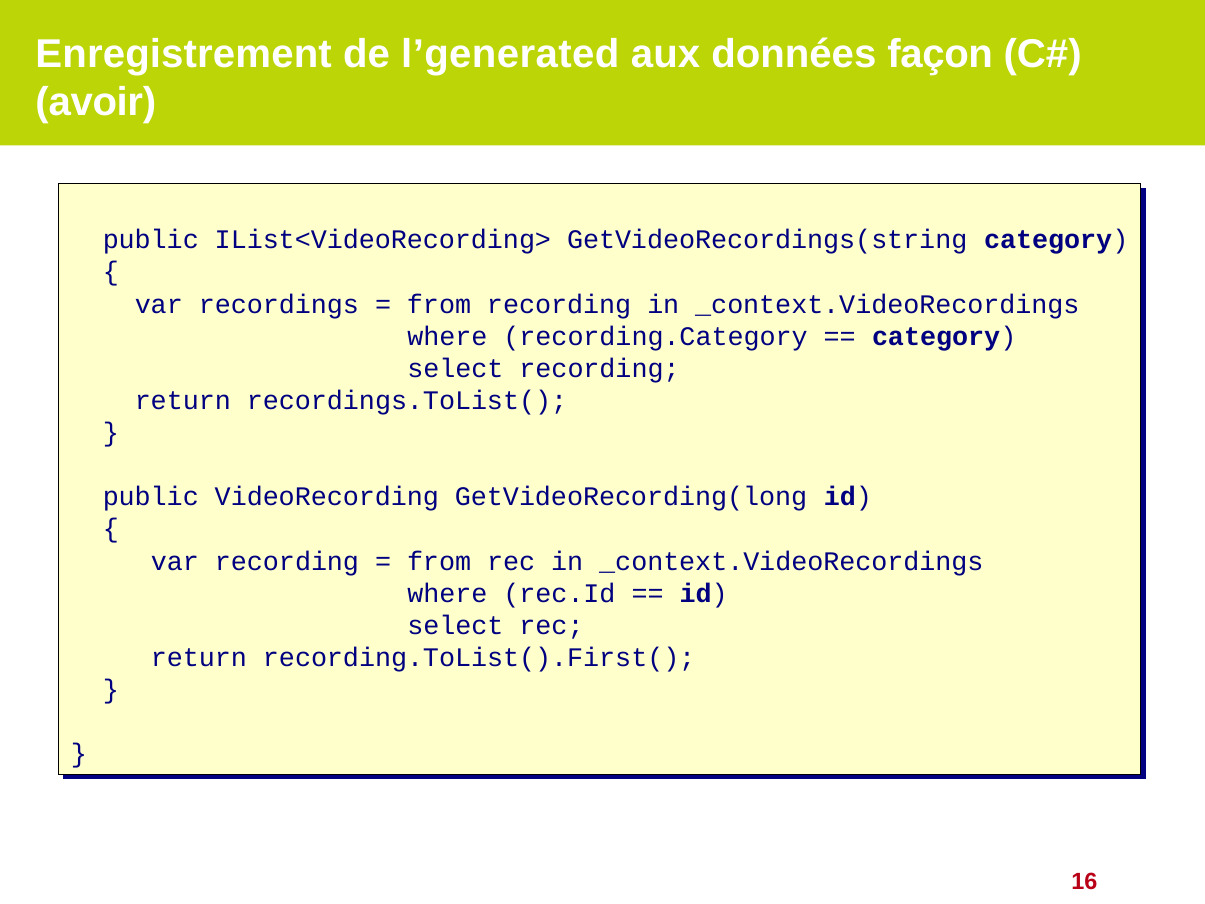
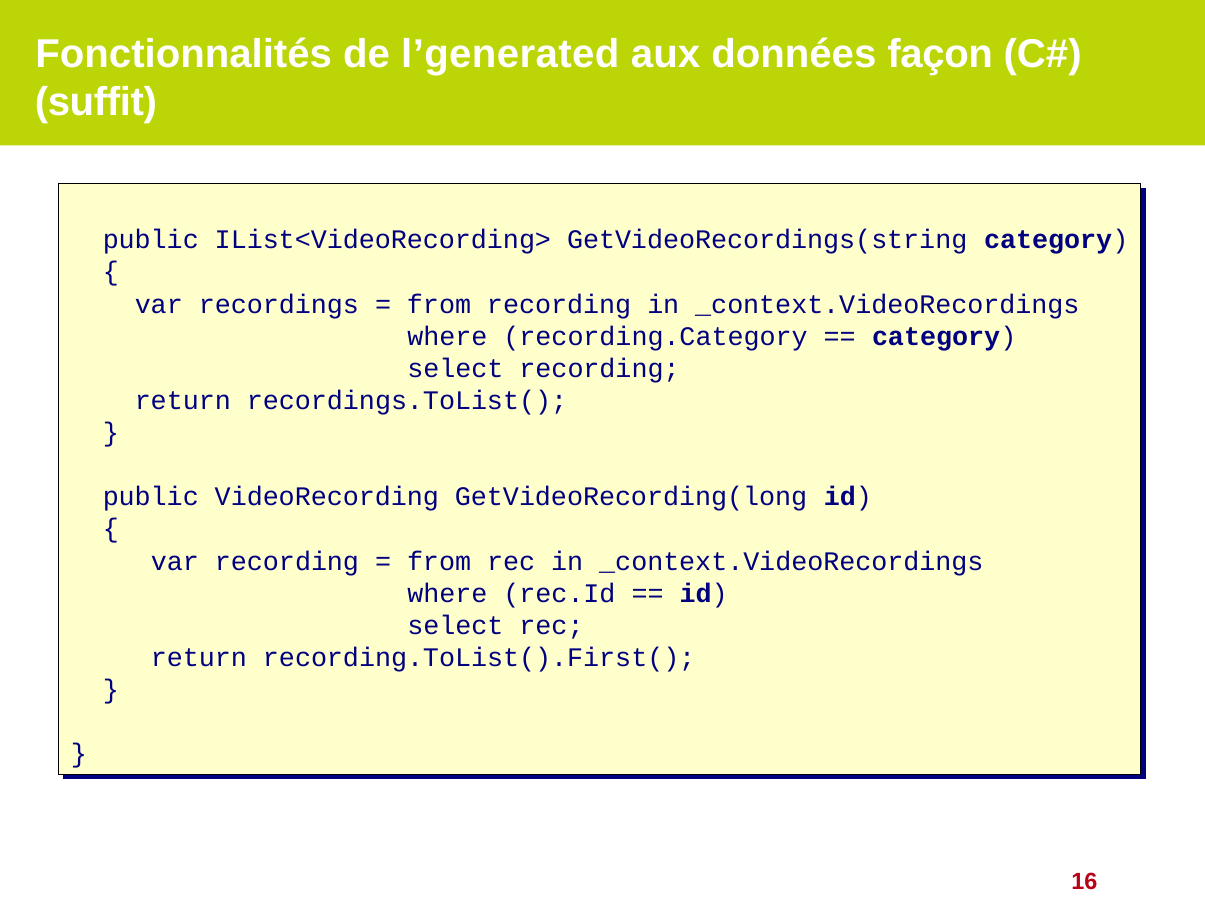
Enregistrement: Enregistrement -> Fonctionnalités (184, 54)
avoir: avoir -> suffit (96, 102)
